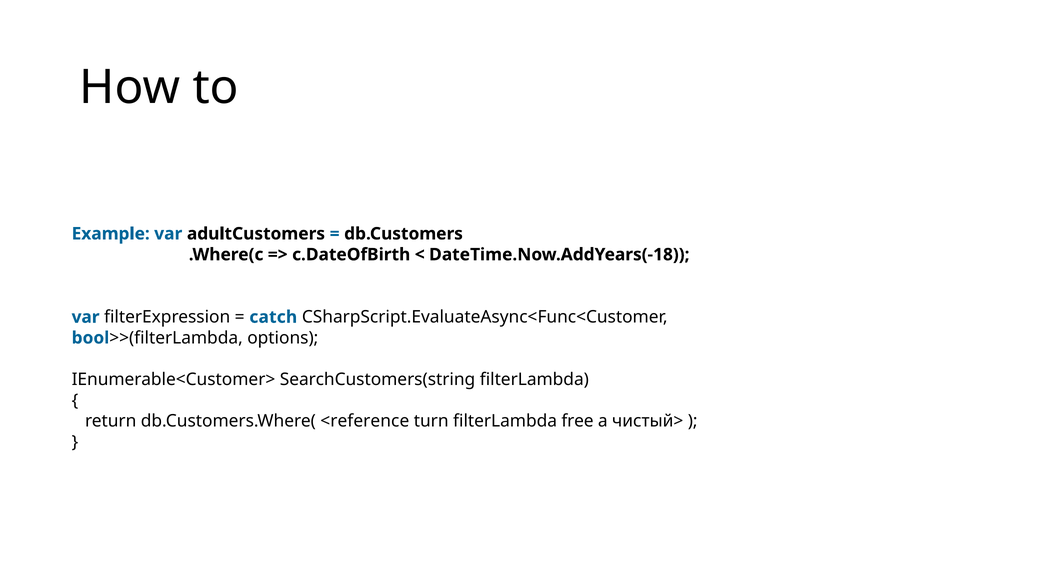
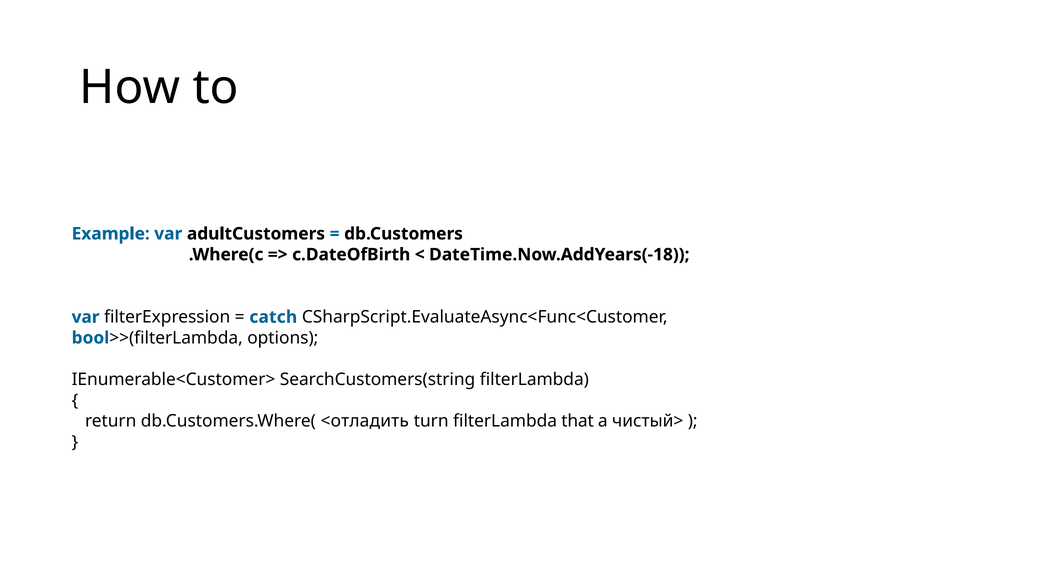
<reference: <reference -> <отладить (365, 421)
free: free -> that (578, 421)
